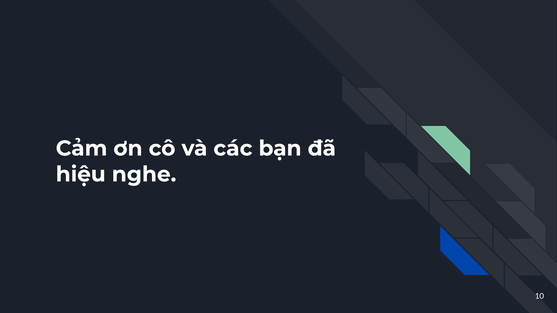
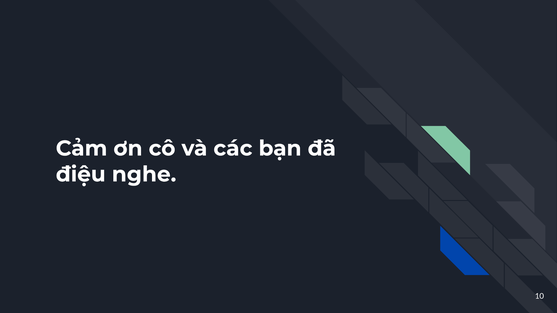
hiệu: hiệu -> điệu (81, 175)
